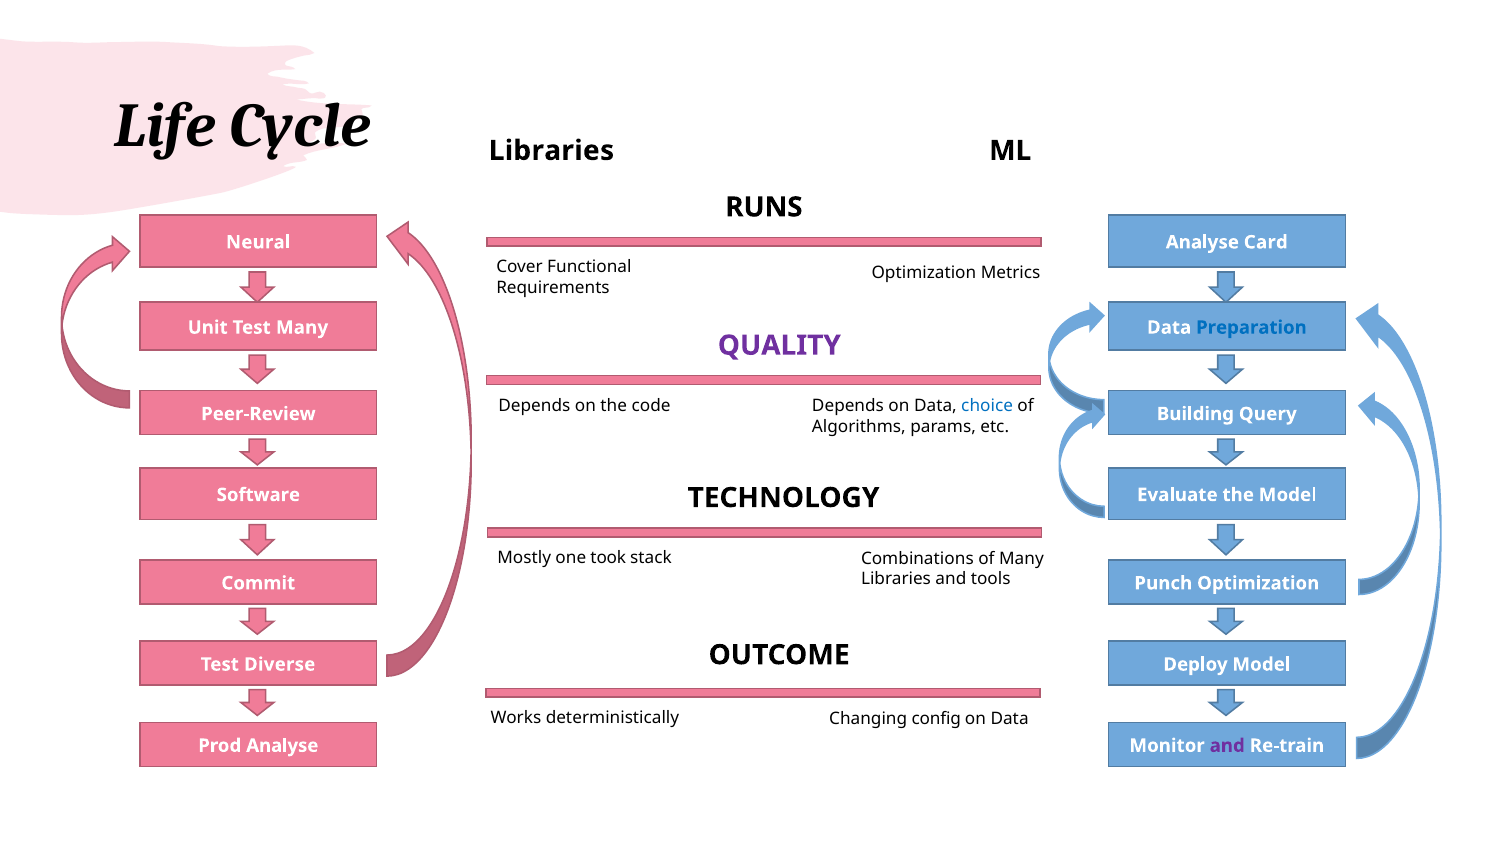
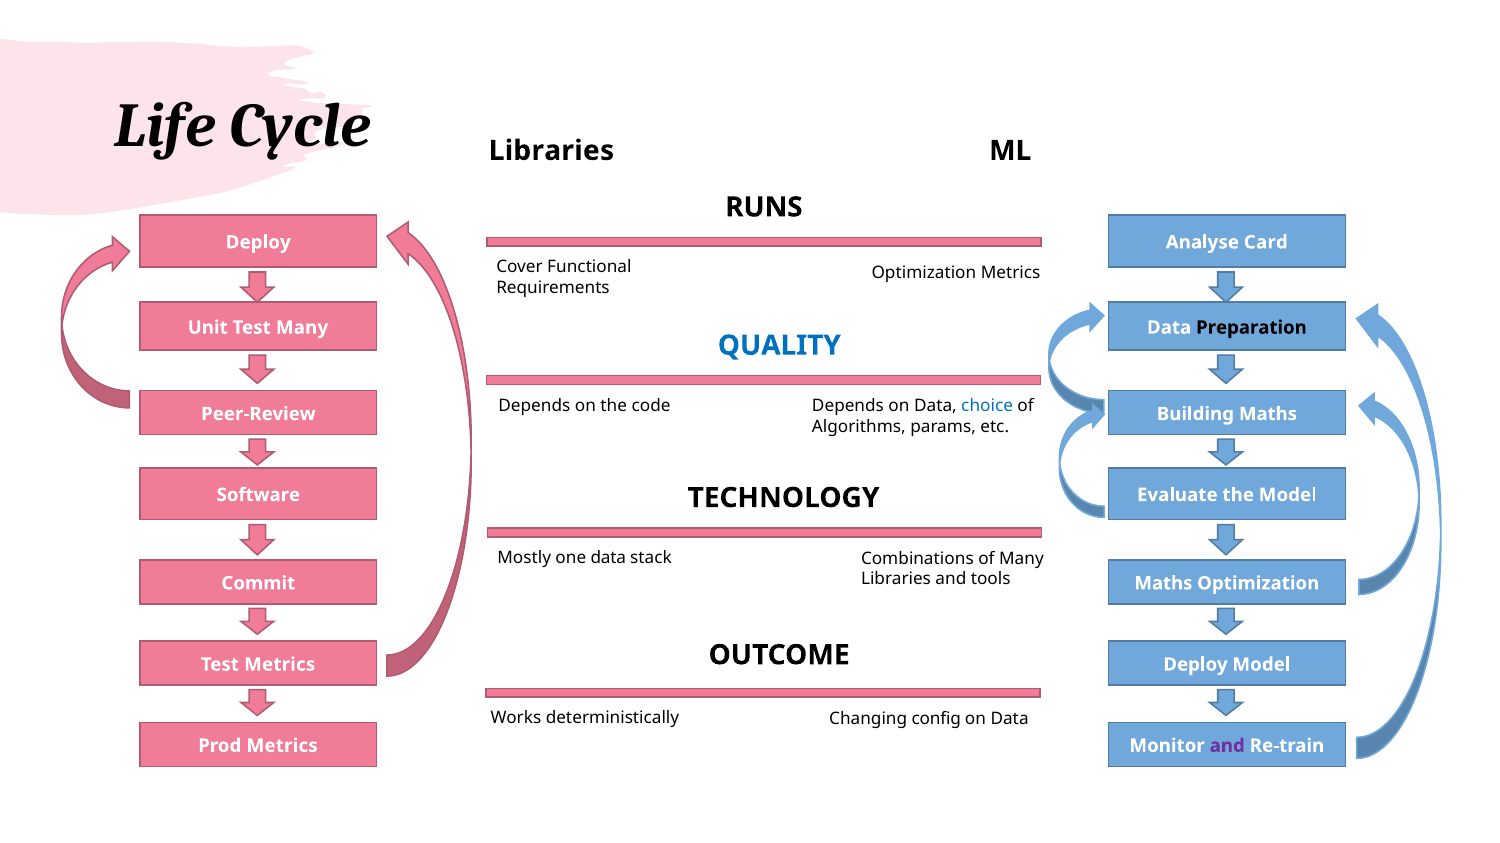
Neural: Neural -> Deploy (258, 243)
Preparation colour: blue -> black (1251, 328)
QUALITY colour: purple -> blue (779, 346)
Building Query: Query -> Maths (1268, 414)
one took: took -> data (608, 558)
Punch: Punch -> Maths (1163, 584)
Test Diverse: Diverse -> Metrics (280, 665)
Prod Analyse: Analyse -> Metrics (282, 746)
